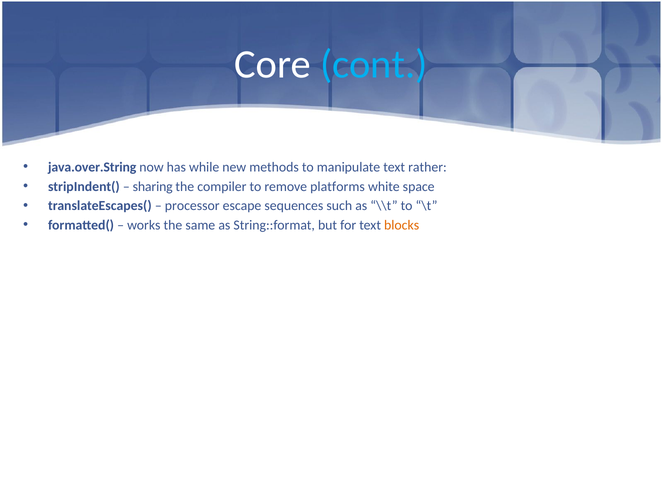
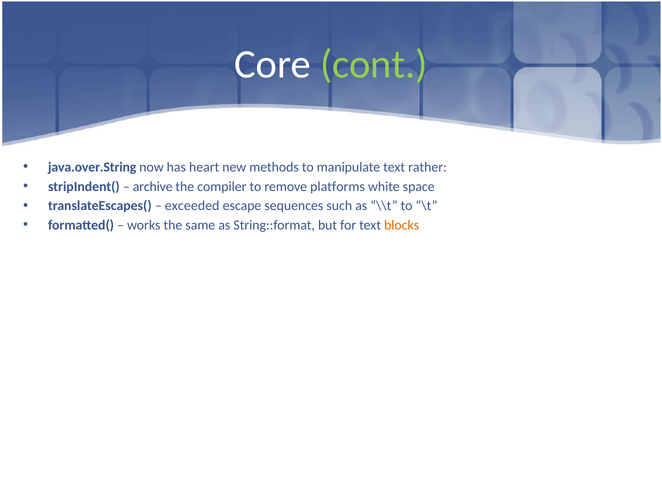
cont colour: light blue -> light green (374, 64)
while: while -> heart (204, 167)
sharing: sharing -> archive (153, 186)
processor: processor -> exceeded (192, 206)
